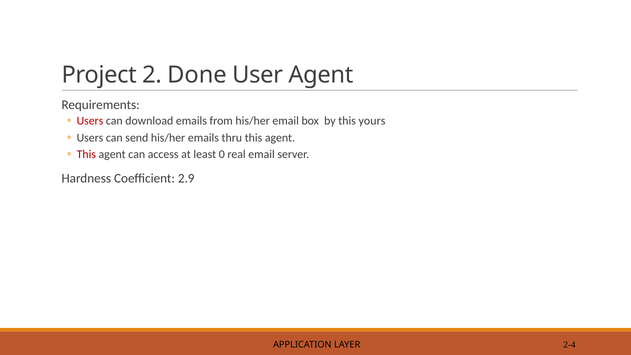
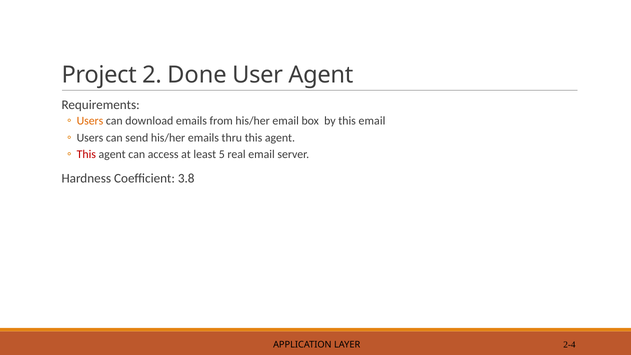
Users colour: red -> orange (90, 121)
this yours: yours -> email (372, 121)
0: 0 -> 5 (222, 155)
2.9: 2.9 -> 3.8 (186, 179)
